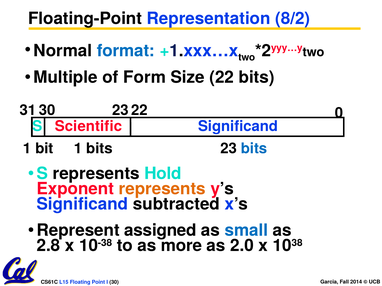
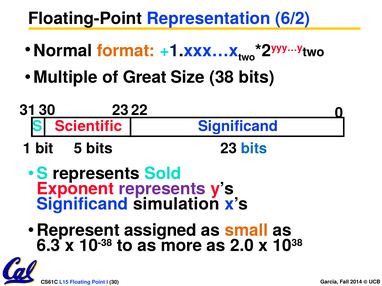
8/2: 8/2 -> 6/2 (293, 18)
format colour: blue -> orange (126, 51)
Form: Form -> Great (145, 78)
22: 22 -> 38 (222, 78)
bit 1: 1 -> 5 (78, 149)
Hold: Hold -> Sold (163, 174)
represents colour: orange -> purple (162, 189)
subtracted: subtracted -> simulation (176, 204)
small colour: blue -> orange (246, 231)
2.8: 2.8 -> 6.3 (48, 246)
